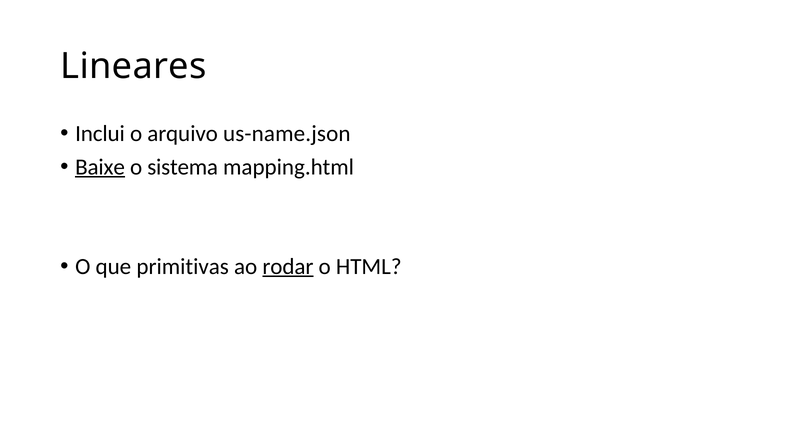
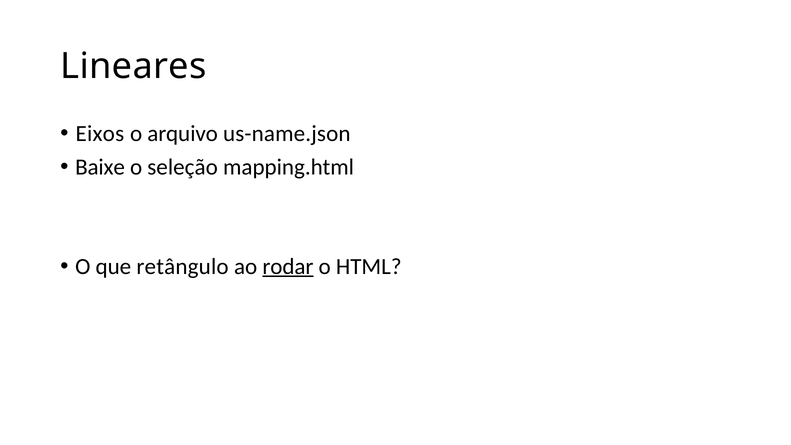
Inclui: Inclui -> Eixos (100, 134)
Baixe underline: present -> none (100, 167)
sistema: sistema -> seleção (183, 167)
primitivas: primitivas -> retângulo (183, 266)
